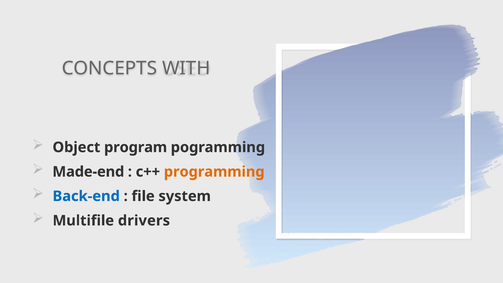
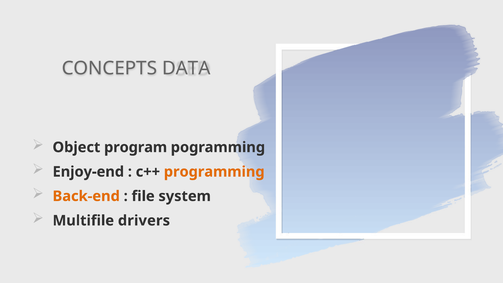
WITH: WITH -> DATA (186, 68)
Made-end: Made-end -> Enjoy-end (88, 172)
Back-end colour: blue -> orange (86, 196)
